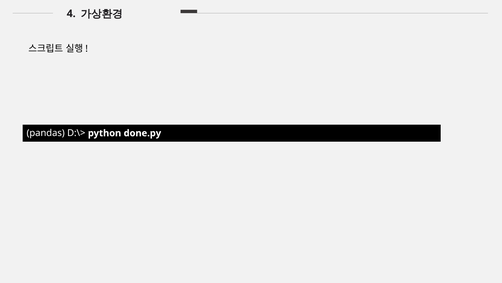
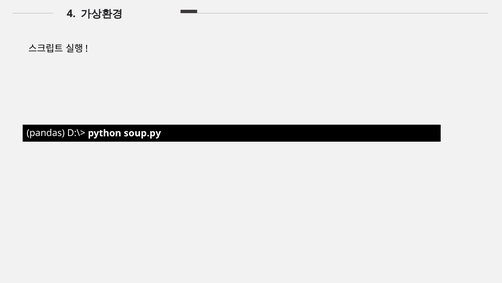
done.py: done.py -> soup.py (142, 133)
